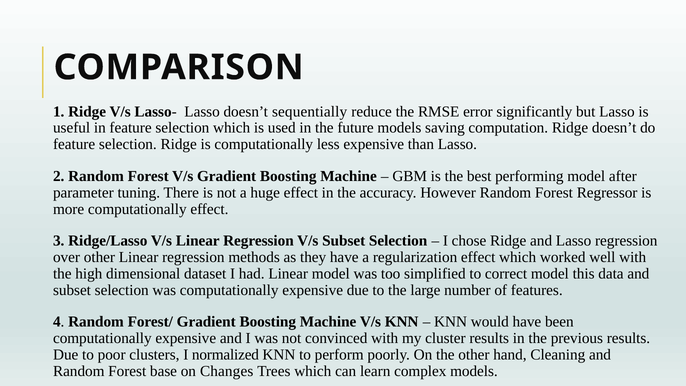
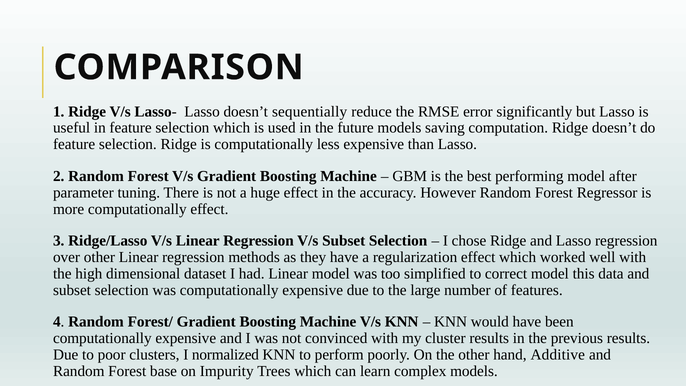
Cleaning: Cleaning -> Additive (558, 355)
Changes: Changes -> Impurity (227, 371)
